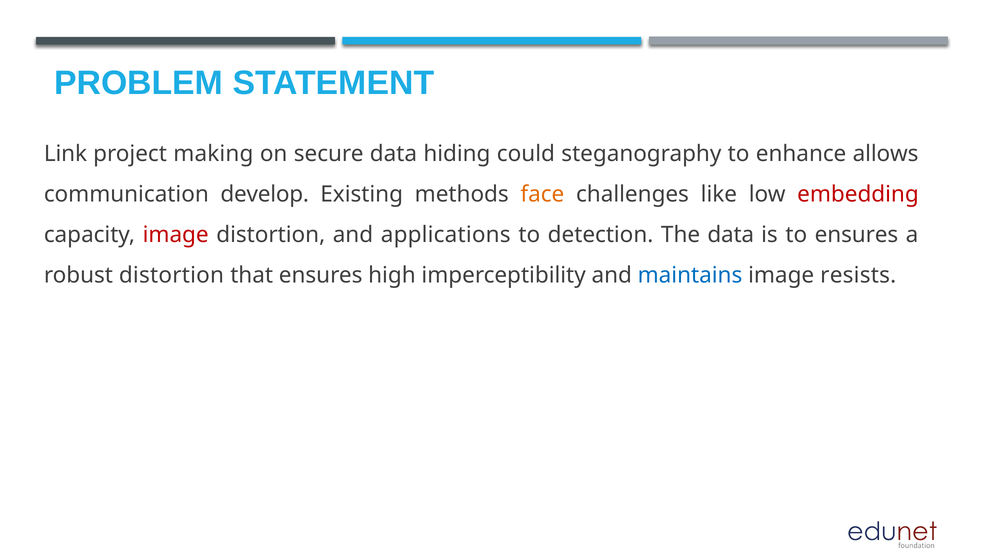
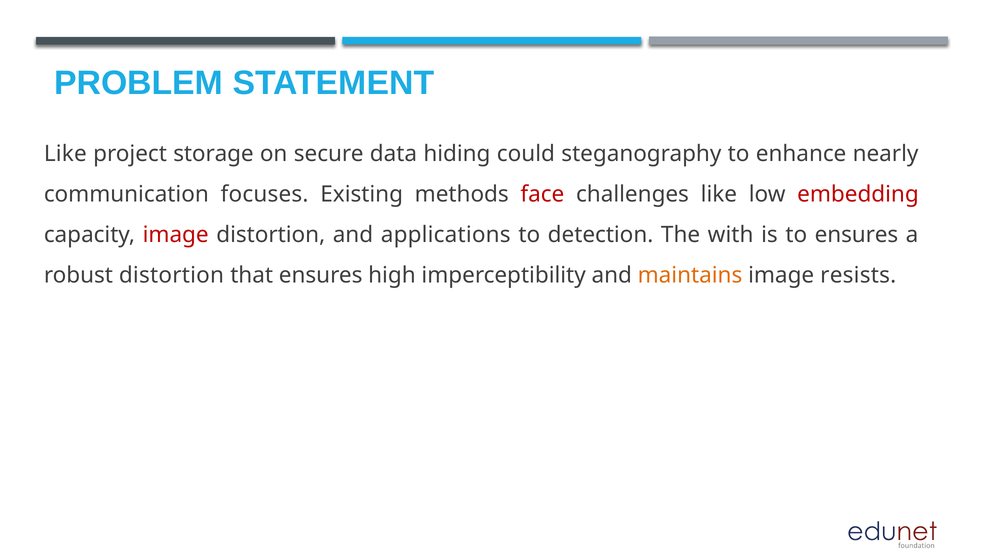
Link: Link -> Like (65, 154)
making: making -> storage (213, 154)
allows: allows -> nearly (886, 154)
develop: develop -> focuses (265, 194)
face colour: orange -> red (542, 194)
The data: data -> with (731, 235)
maintains colour: blue -> orange (690, 275)
